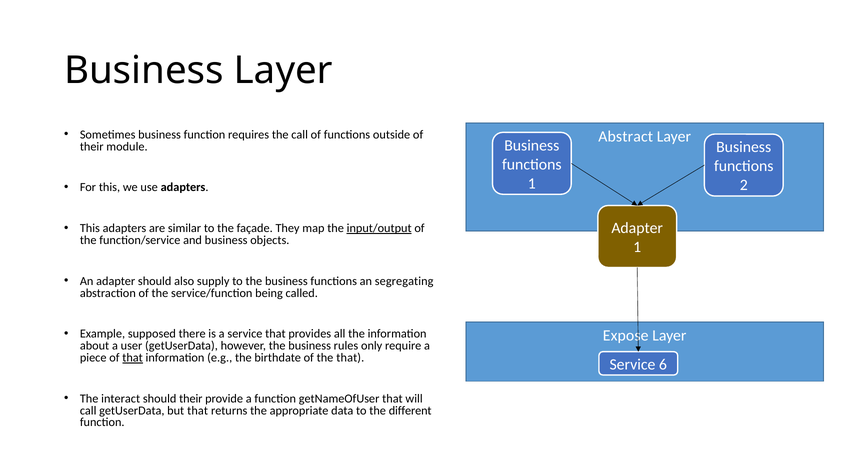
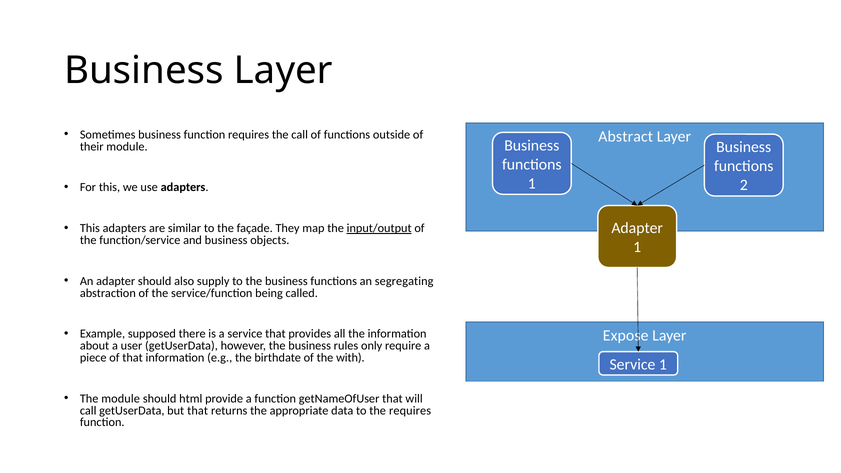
that underline: present -> none (133, 358)
the that: that -> with (350, 358)
Service 6: 6 -> 1 (663, 364)
The interact: interact -> module (121, 399)
should their: their -> html (191, 399)
the different: different -> requires (410, 411)
